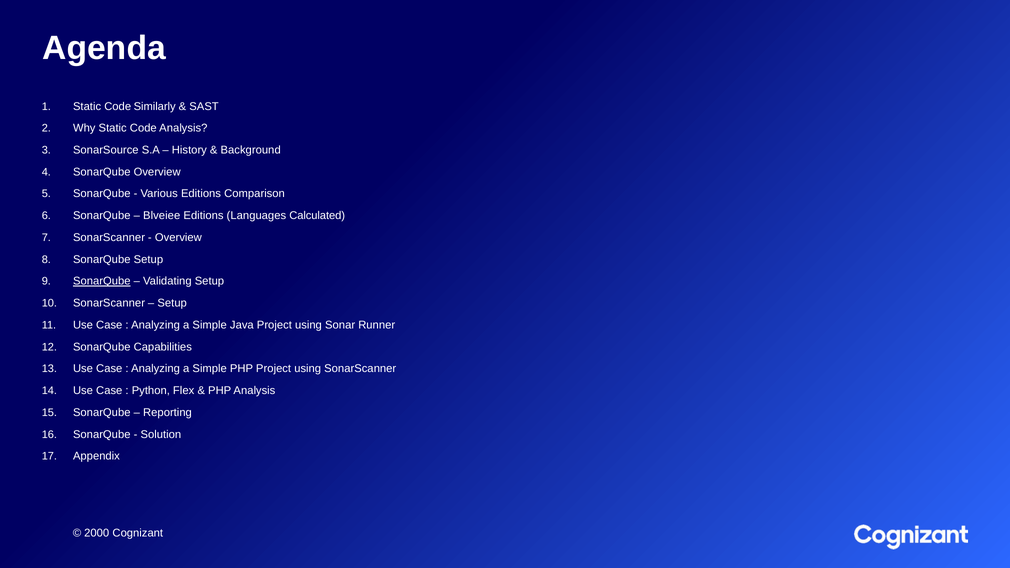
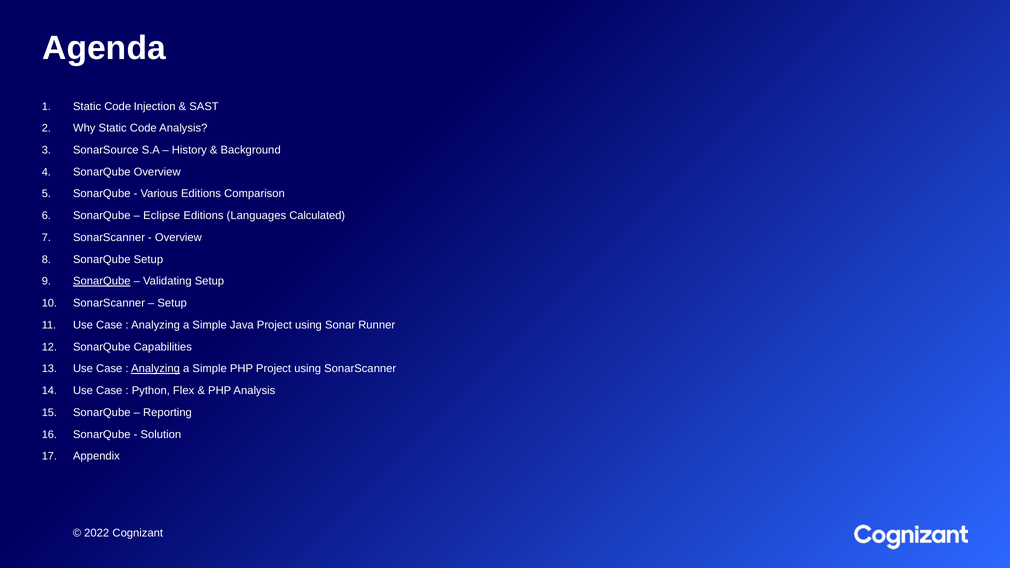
Similarly: Similarly -> Injection (155, 106)
Blveiee: Blveiee -> Eclipse (162, 216)
Analyzing underline: none -> present (156, 369)
2000: 2000 -> 2022 (97, 533)
